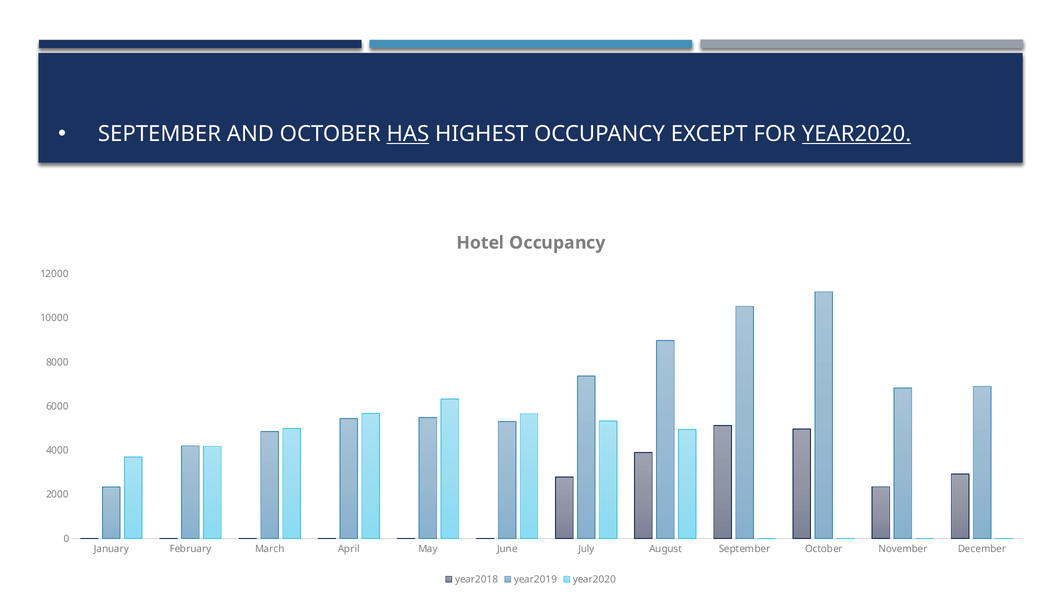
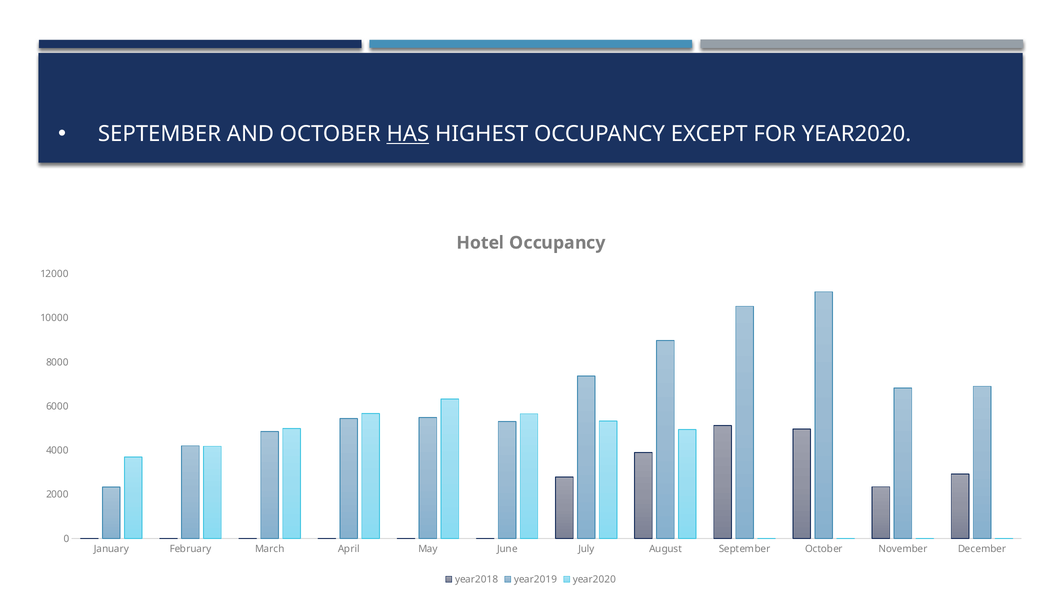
YEAR2020 underline: present -> none (856, 134)
